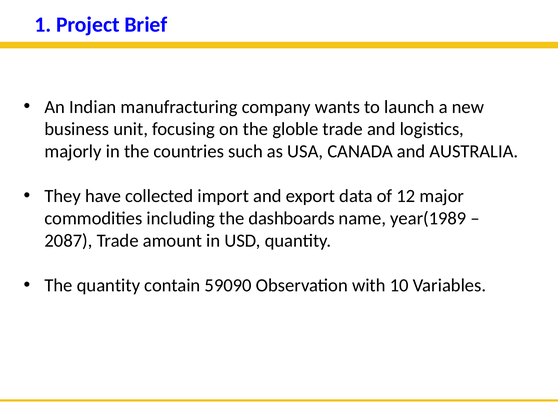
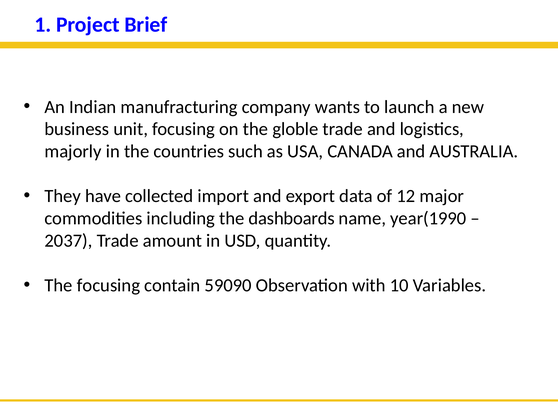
year(1989: year(1989 -> year(1990 (428, 219)
2087: 2087 -> 2037 (69, 241)
The quantity: quantity -> focusing (108, 286)
